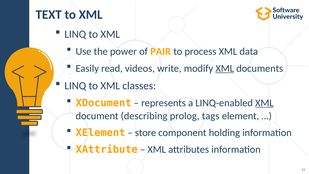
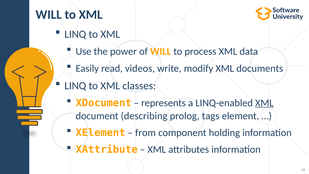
TEXT: TEXT -> WILL (49, 15)
of PAIR: PAIR -> WILL (161, 51)
XML underline: present -> none (225, 68)
store: store -> from (145, 133)
